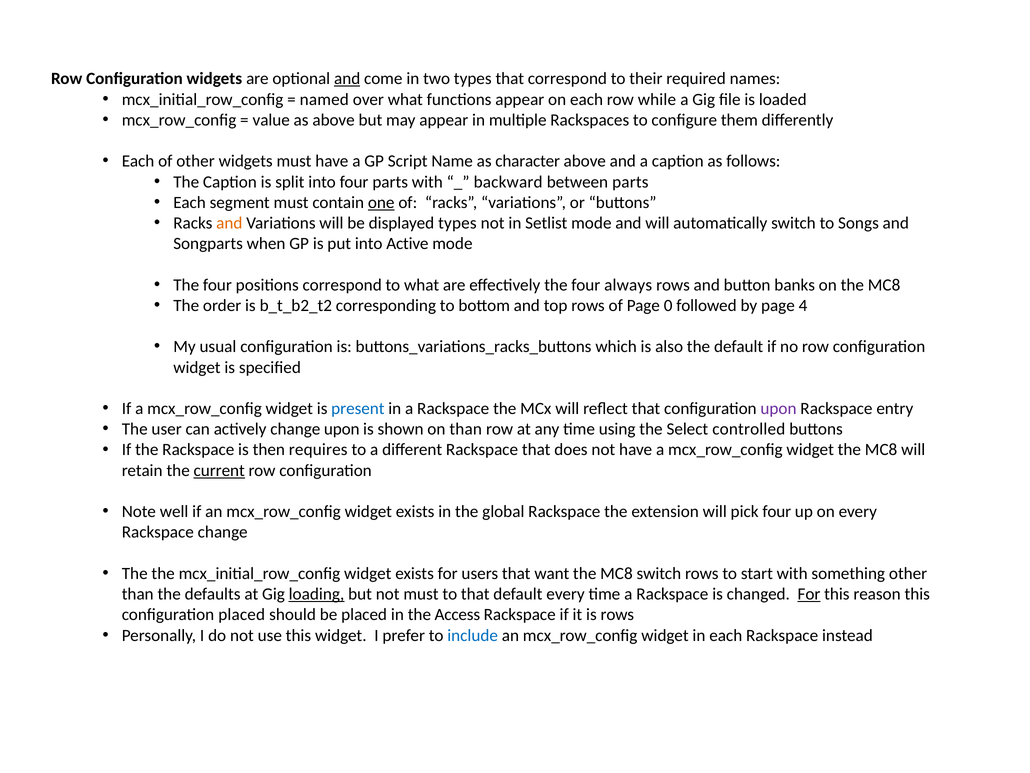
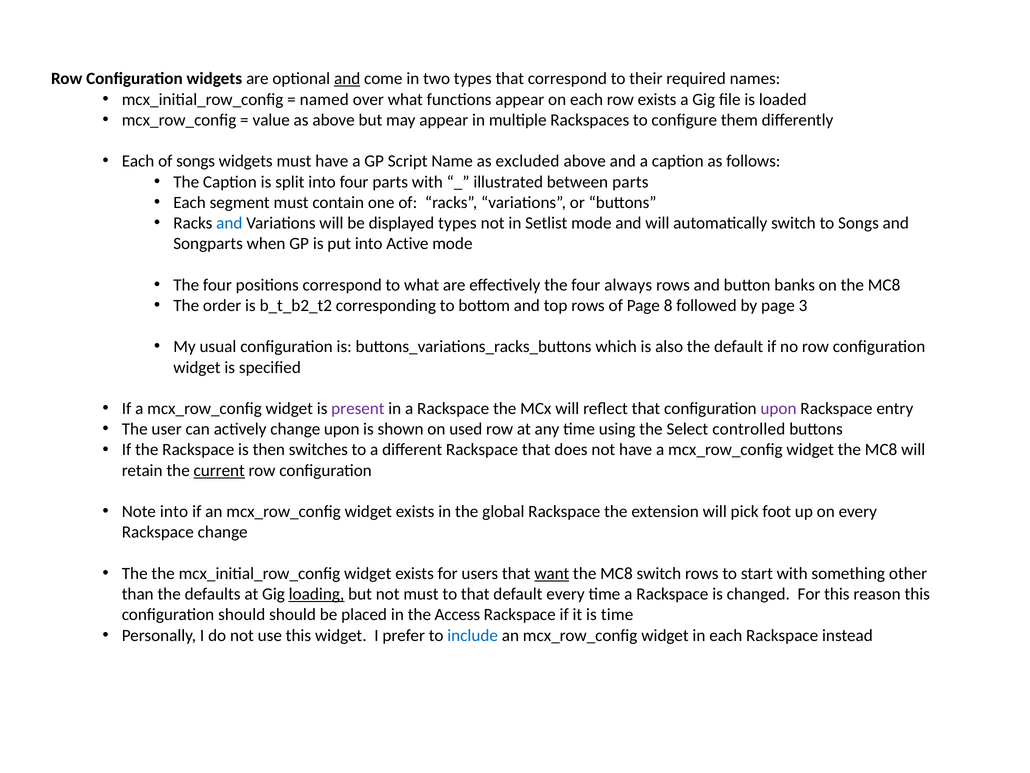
row while: while -> exists (657, 99)
of other: other -> songs (196, 161)
character: character -> excluded (528, 161)
backward: backward -> illustrated (508, 182)
one underline: present -> none (381, 202)
and colour: orange -> blue (229, 223)
0: 0 -> 8 (668, 305)
4: 4 -> 3 (803, 305)
present colour: blue -> purple (358, 408)
on than: than -> used (466, 429)
requires: requires -> switches (318, 450)
Note well: well -> into (174, 511)
pick four: four -> foot (777, 511)
want underline: none -> present (552, 573)
For underline: present -> none (809, 594)
configuration placed: placed -> should (242, 614)
is rows: rows -> time (617, 614)
